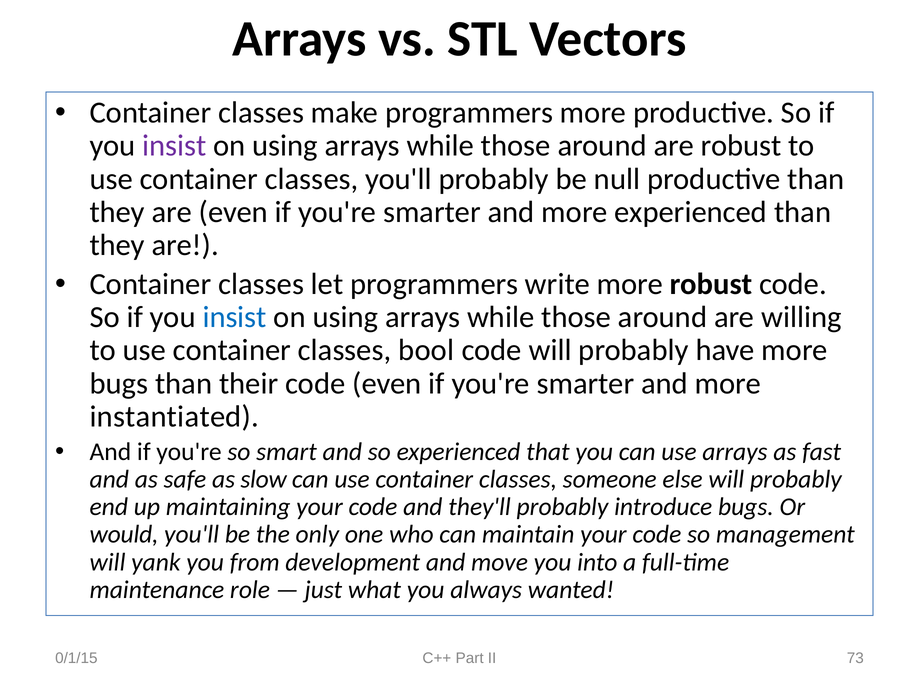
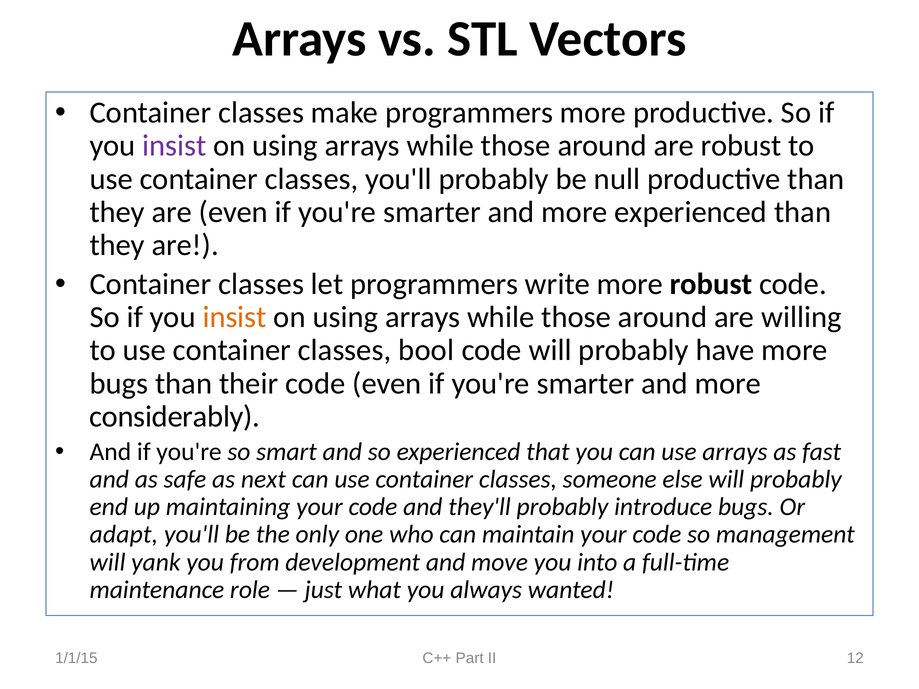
insist colour: blue -> orange (235, 317)
instantiated: instantiated -> considerably (175, 417)
slow: slow -> next (263, 480)
would: would -> adapt (124, 535)
0/1/15: 0/1/15 -> 1/1/15 (76, 658)
73: 73 -> 12 (855, 658)
